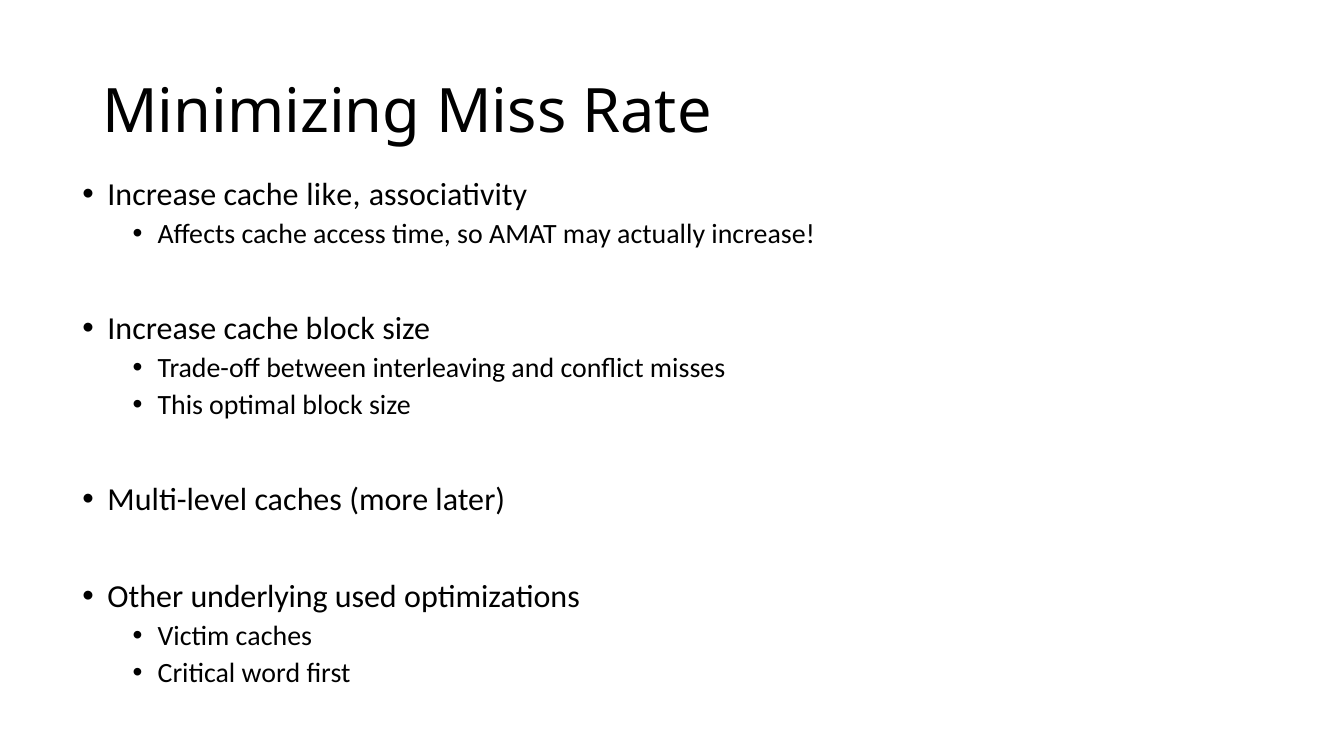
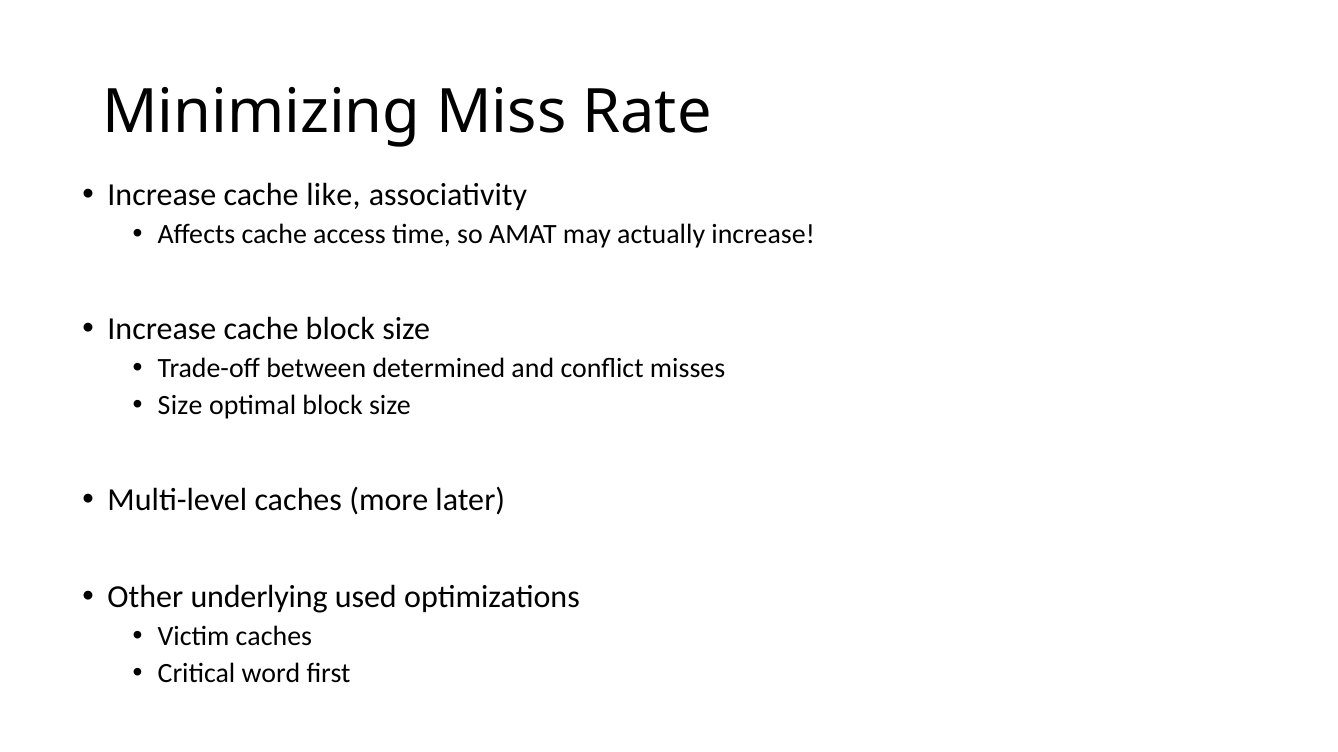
interleaving: interleaving -> determined (439, 369)
This: This -> Size (180, 406)
